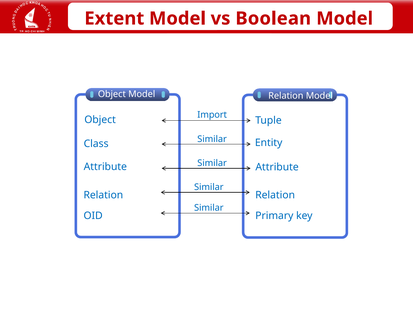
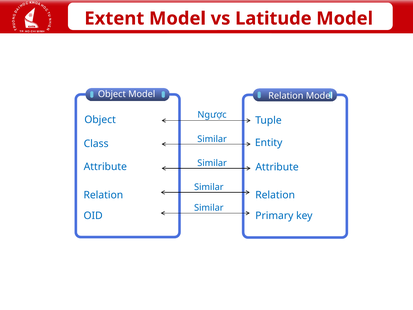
Boolean: Boolean -> Latitude (273, 18)
Import: Import -> Ngược (212, 115)
